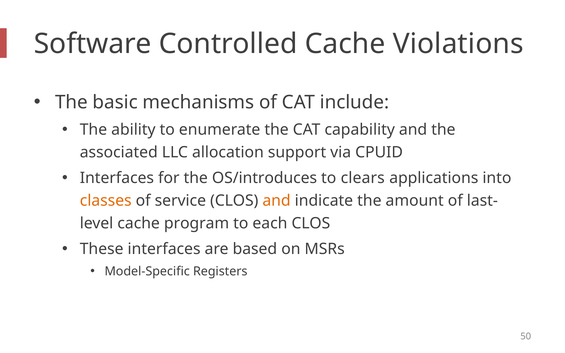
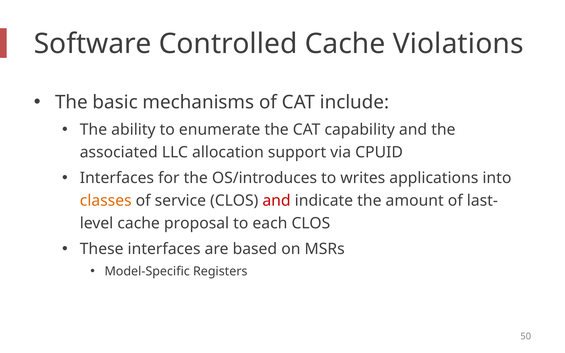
clears: clears -> writes (363, 178)
and colour: orange -> red (277, 201)
program: program -> proposal (197, 223)
